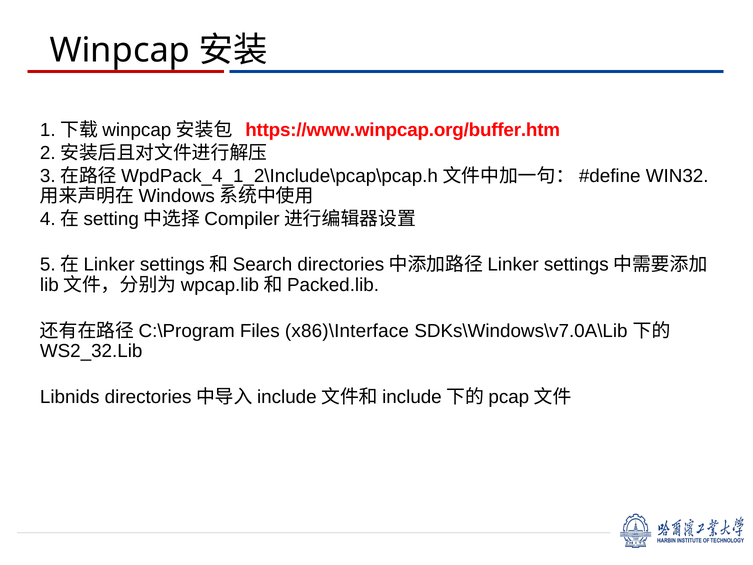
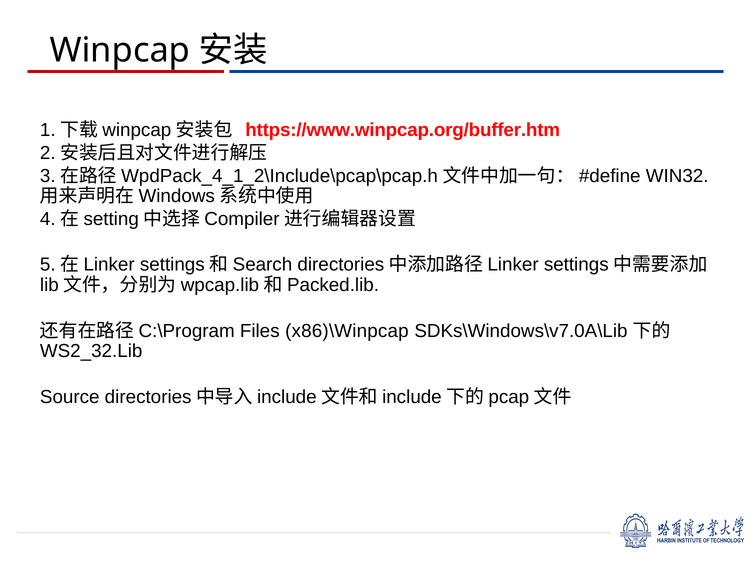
x86)\Interface: x86)\Interface -> x86)\Winpcap (347, 331)
Libnids: Libnids -> Source (70, 397)
